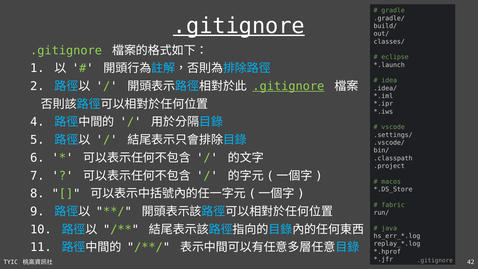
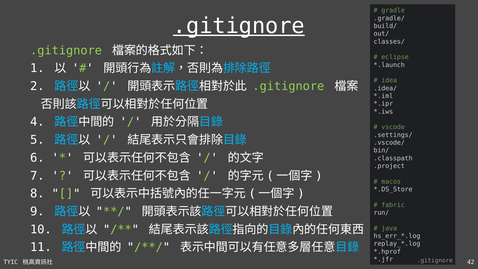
.gitignore underline: present -> none (288, 86)
